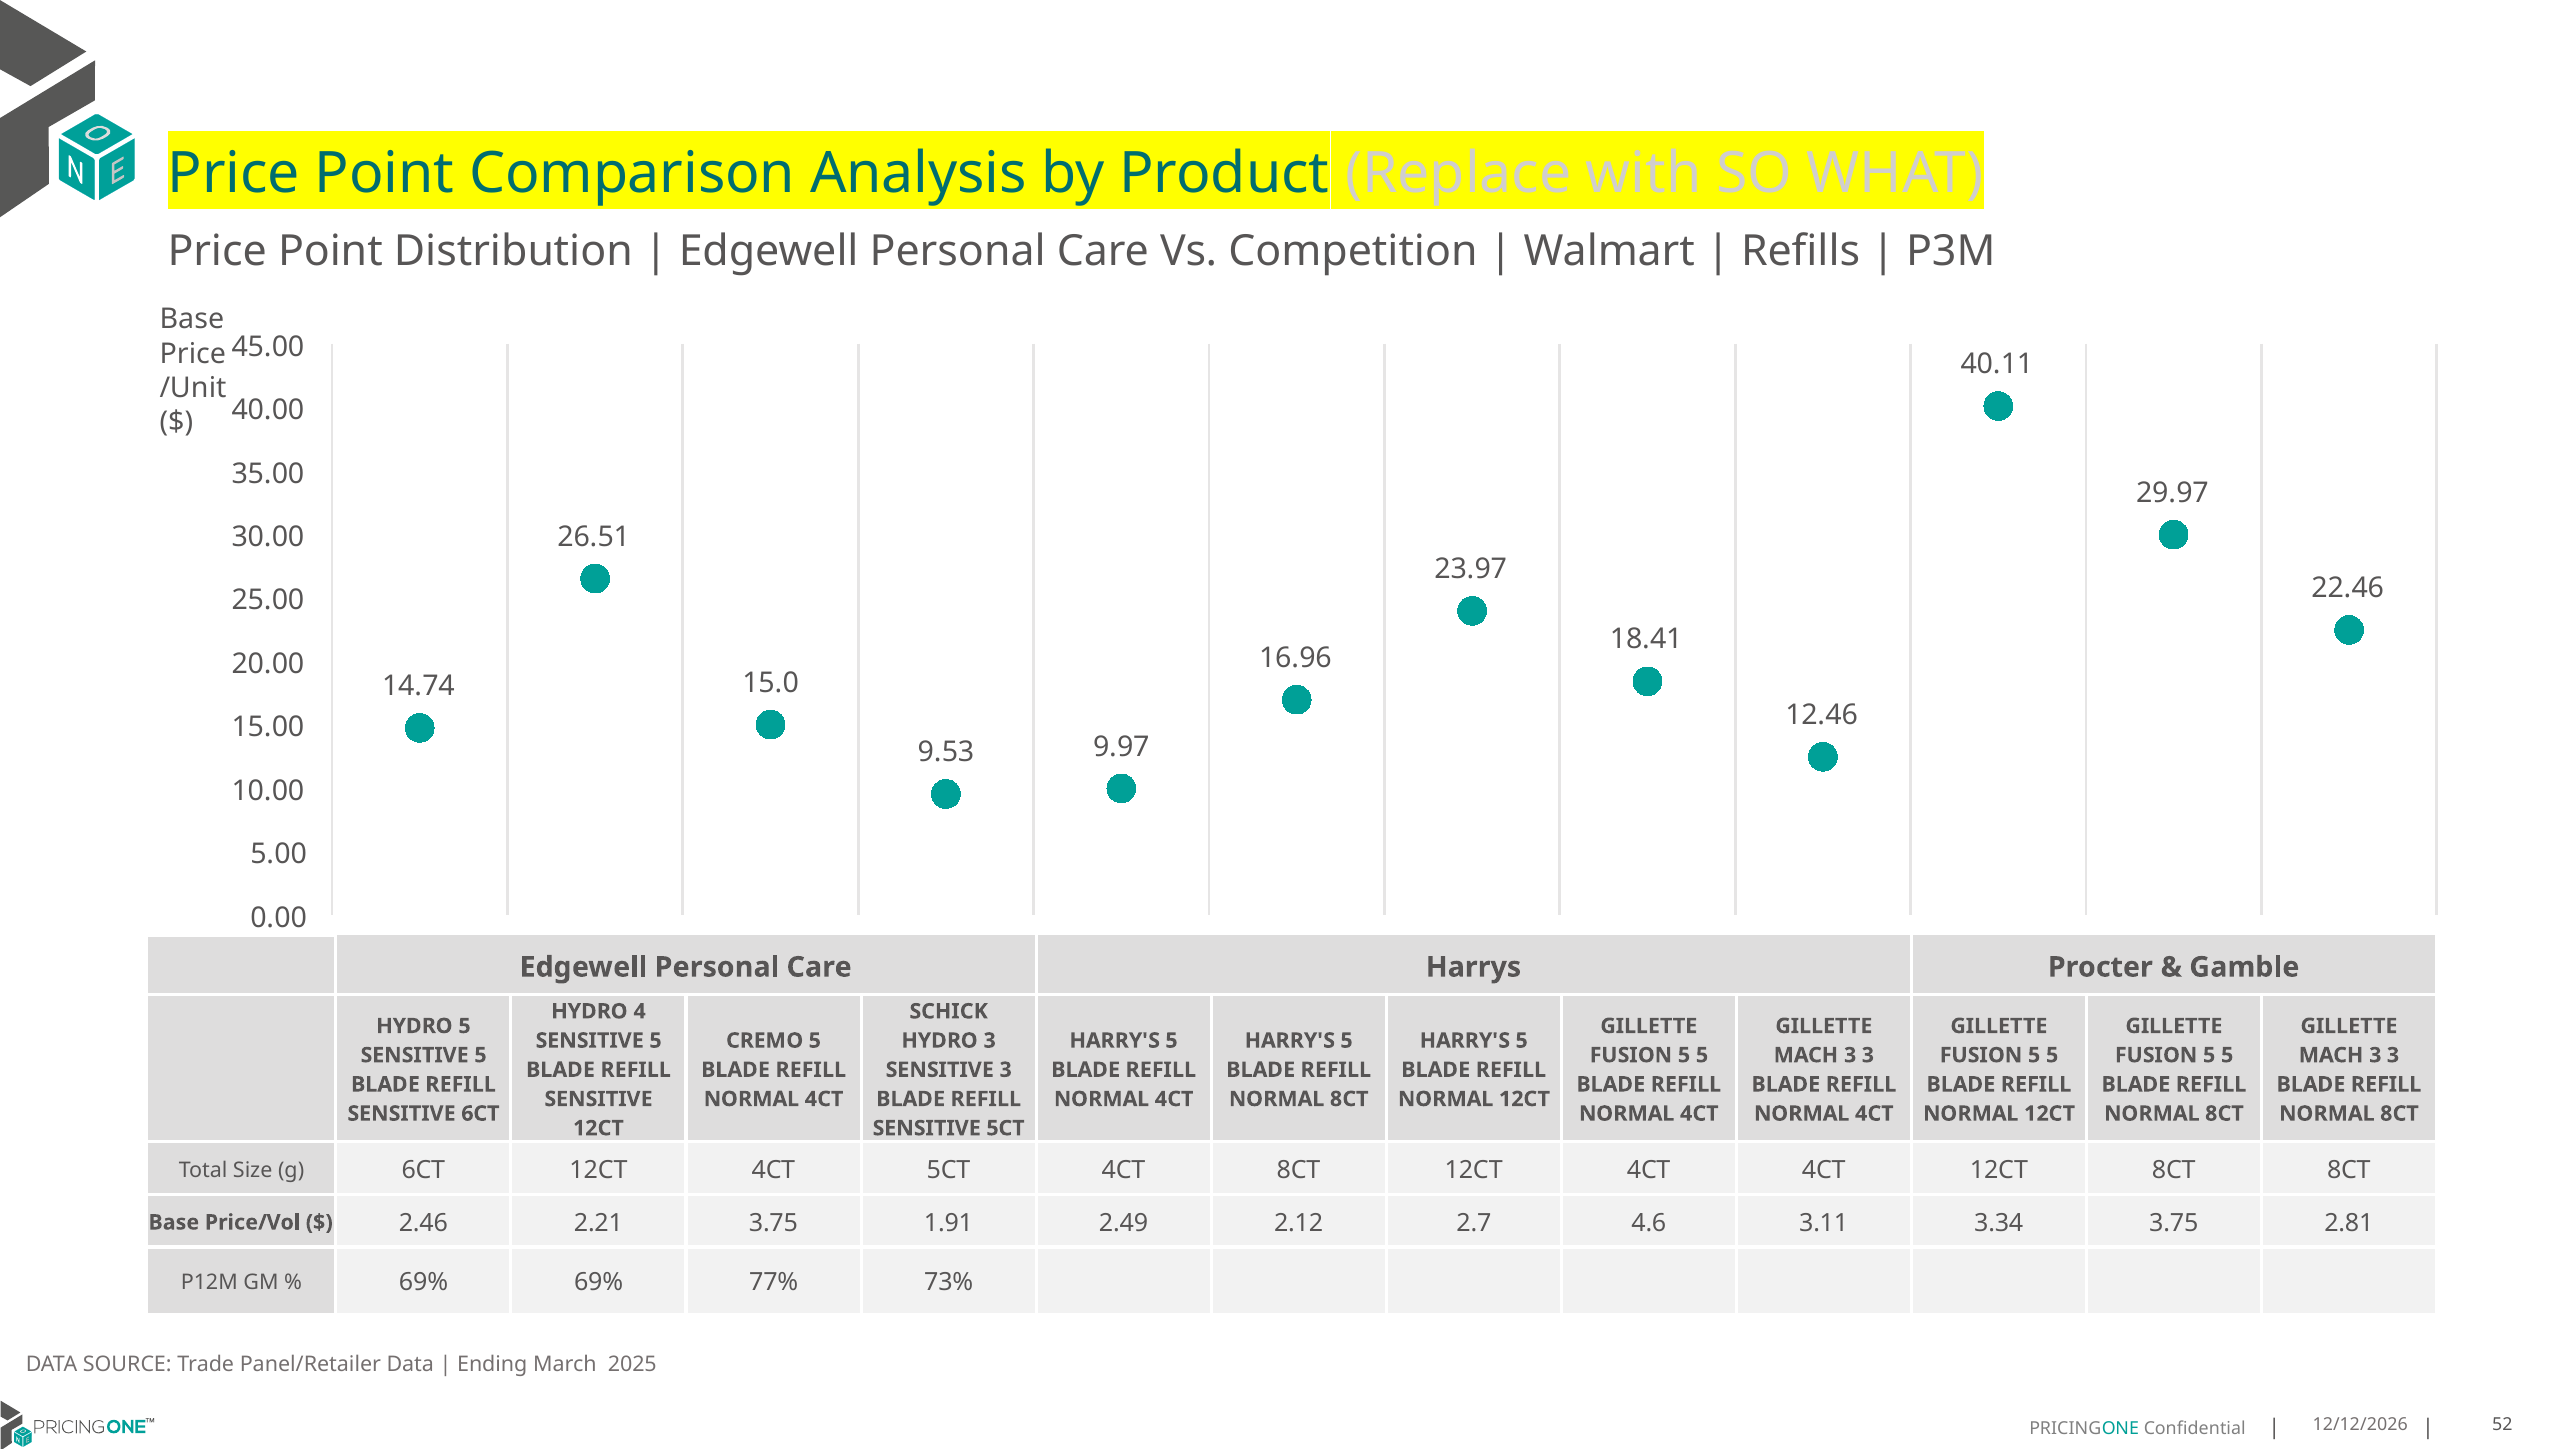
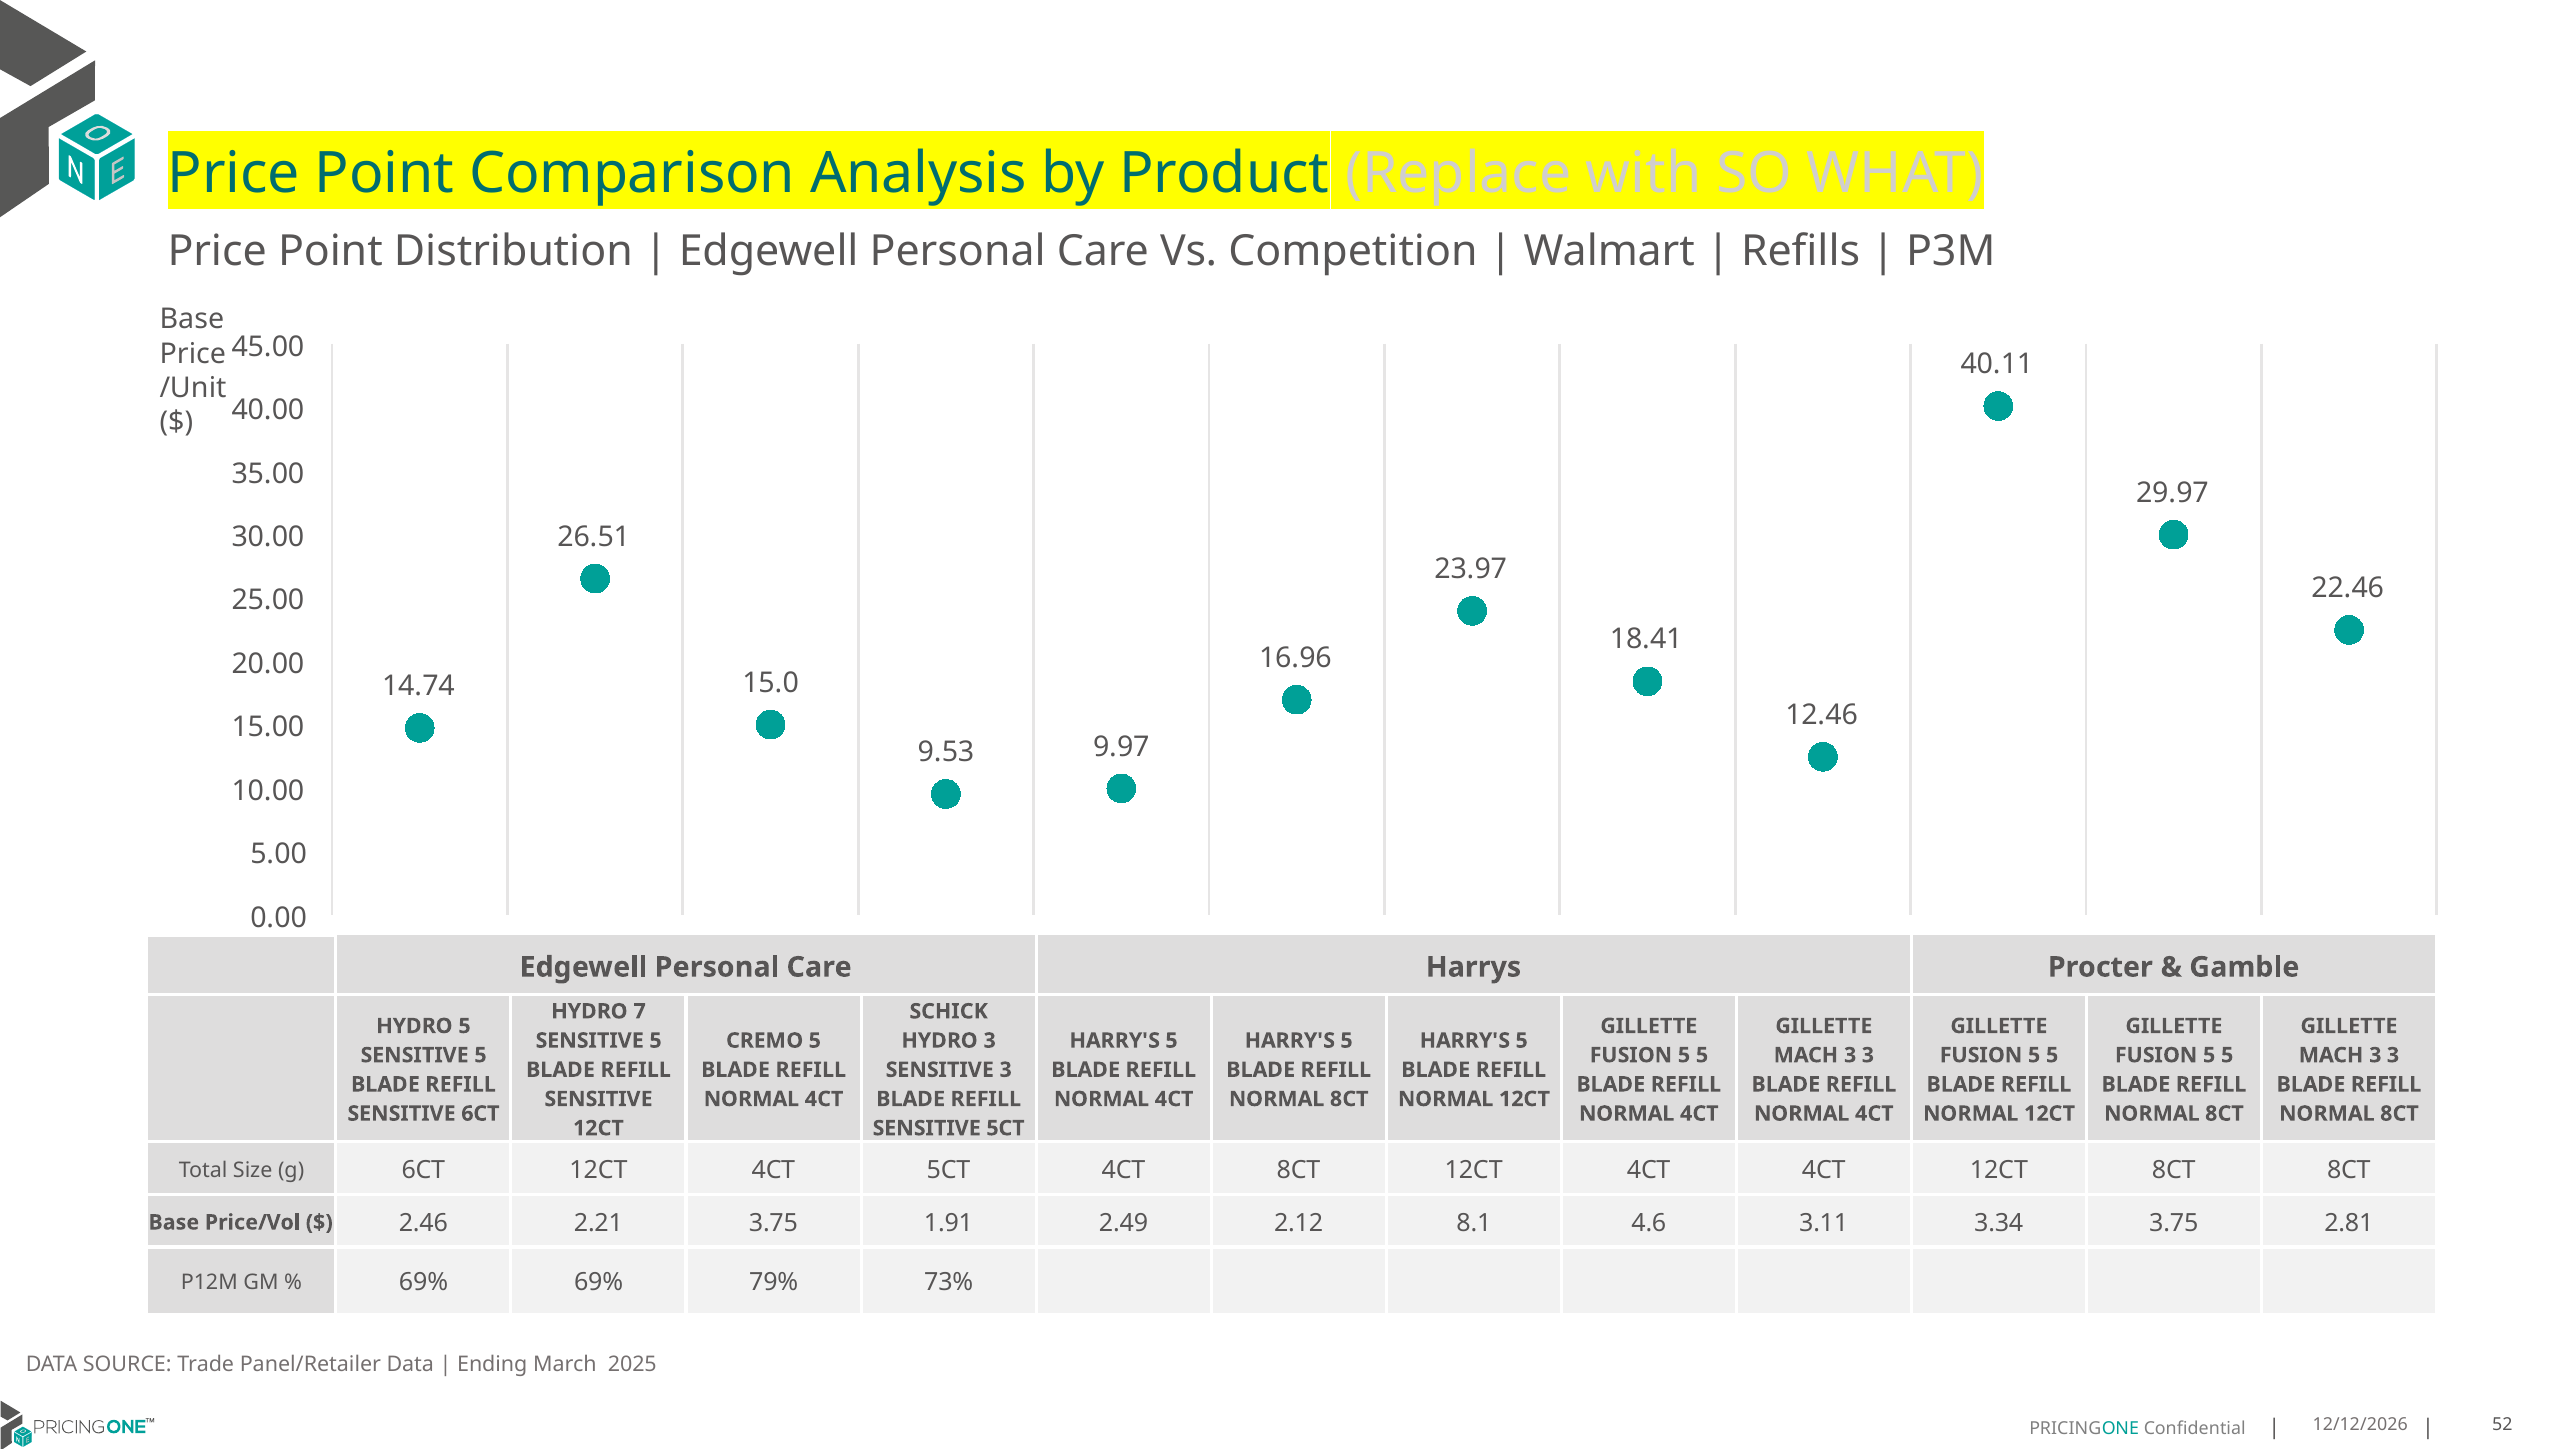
4: 4 -> 7 (640, 1011)
2.7: 2.7 -> 8.1 (1474, 1223)
77%: 77% -> 79% (774, 1283)
